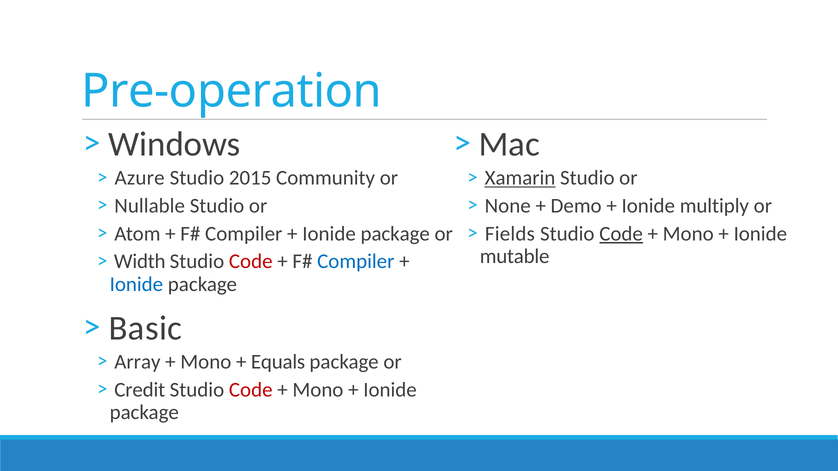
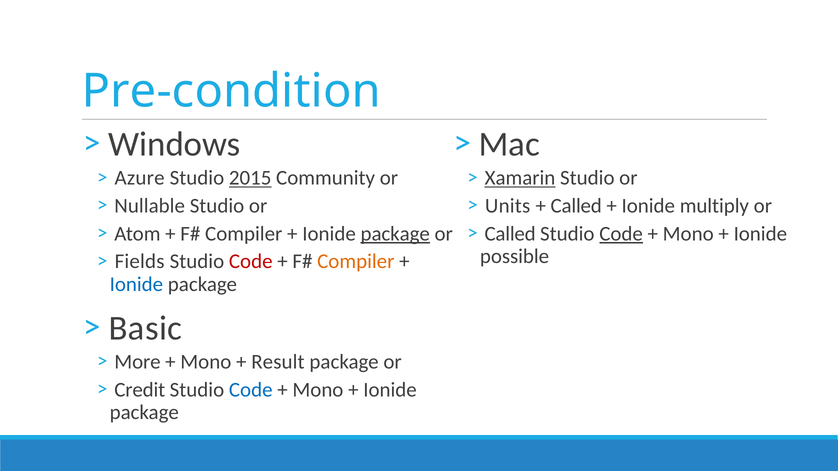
Pre-operation: Pre-operation -> Pre-condition (231, 91)
2015 underline: none -> present (250, 178)
None: None -> Units (508, 206)
Demo: Demo -> Called (576, 206)
package underline: none -> present (395, 234)
Fields: Fields -> Called (510, 234)
mutable: mutable -> possible (515, 257)
Width: Width -> Fields (140, 262)
Compiler colour: blue -> orange (356, 262)
Array: Array -> More (138, 362)
Equals: Equals -> Result (278, 362)
Code colour: red -> blue (251, 390)
